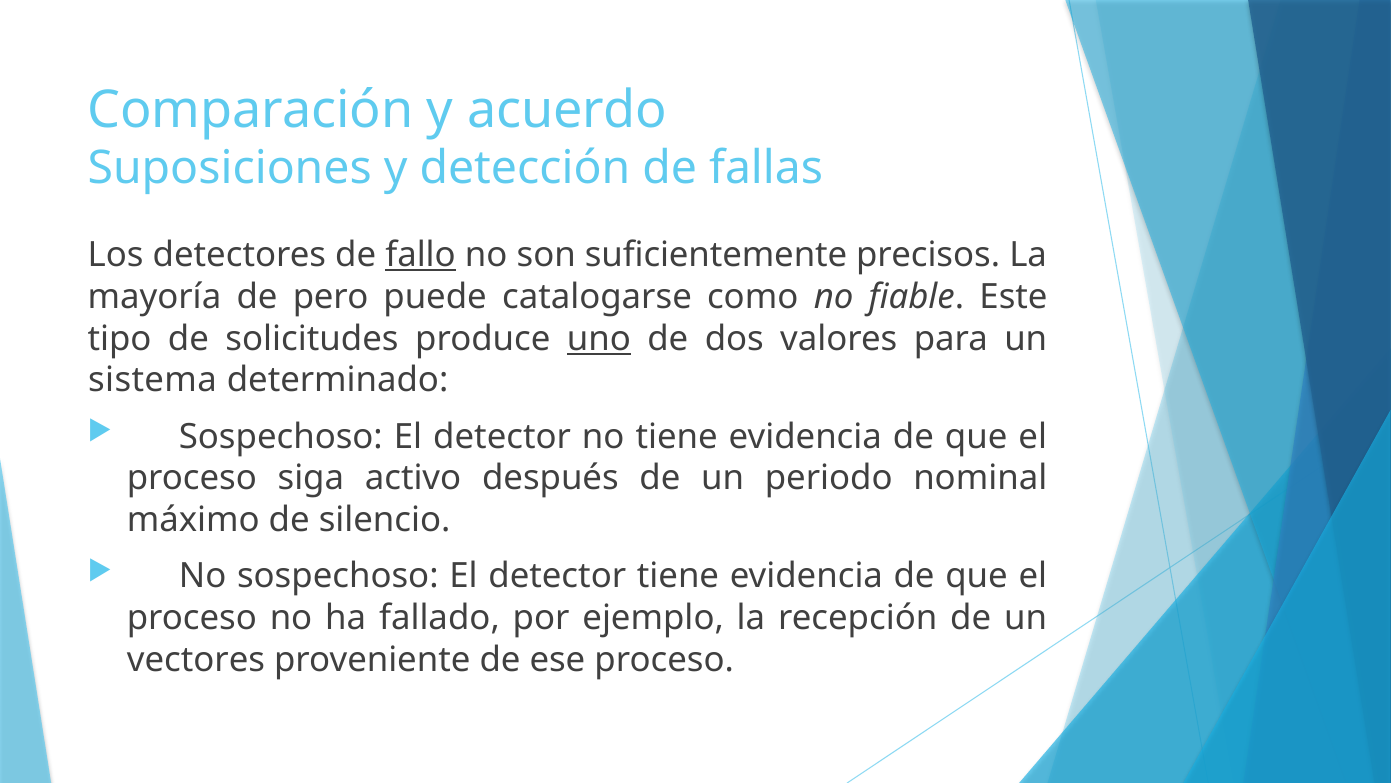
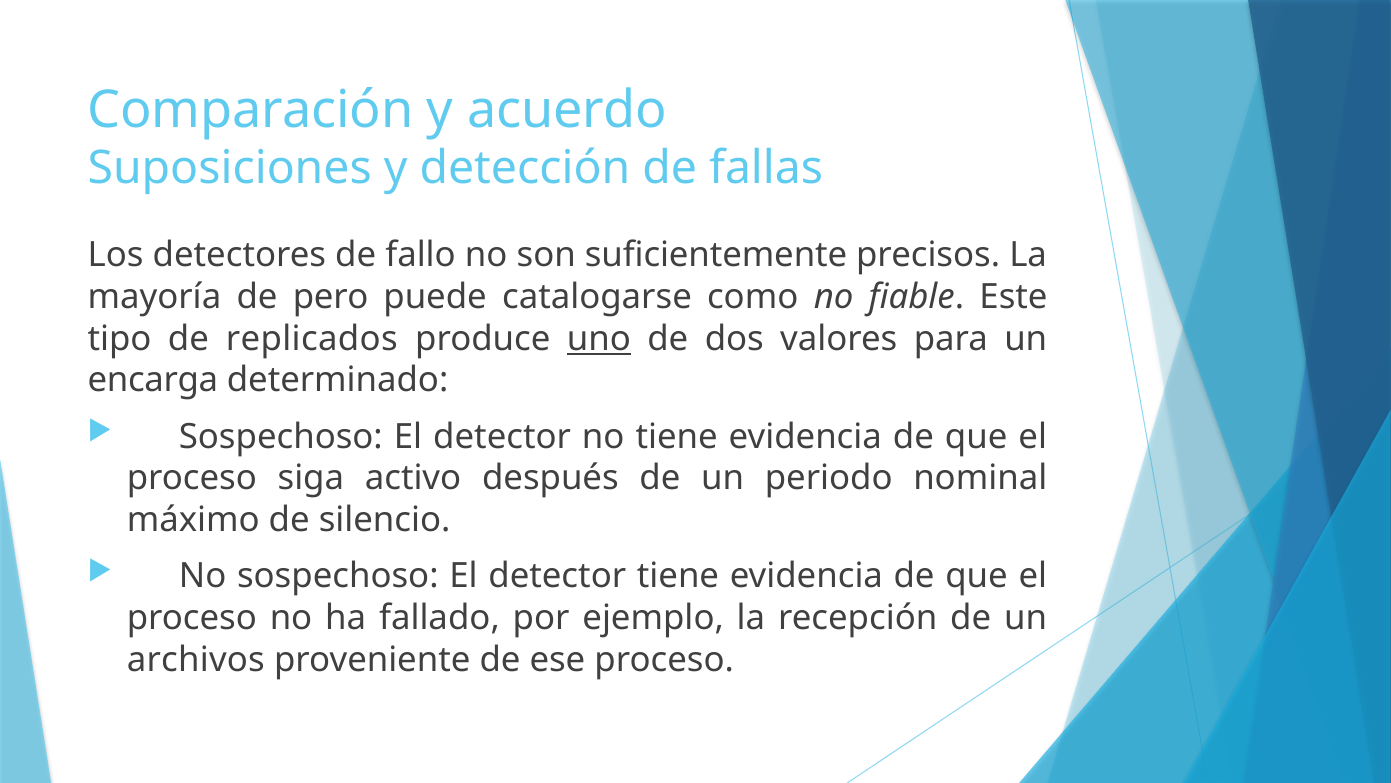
fallo underline: present -> none (421, 255)
solicitudes: solicitudes -> replicados (312, 338)
sistema: sistema -> encarga (153, 380)
vectores: vectores -> archivos (196, 659)
